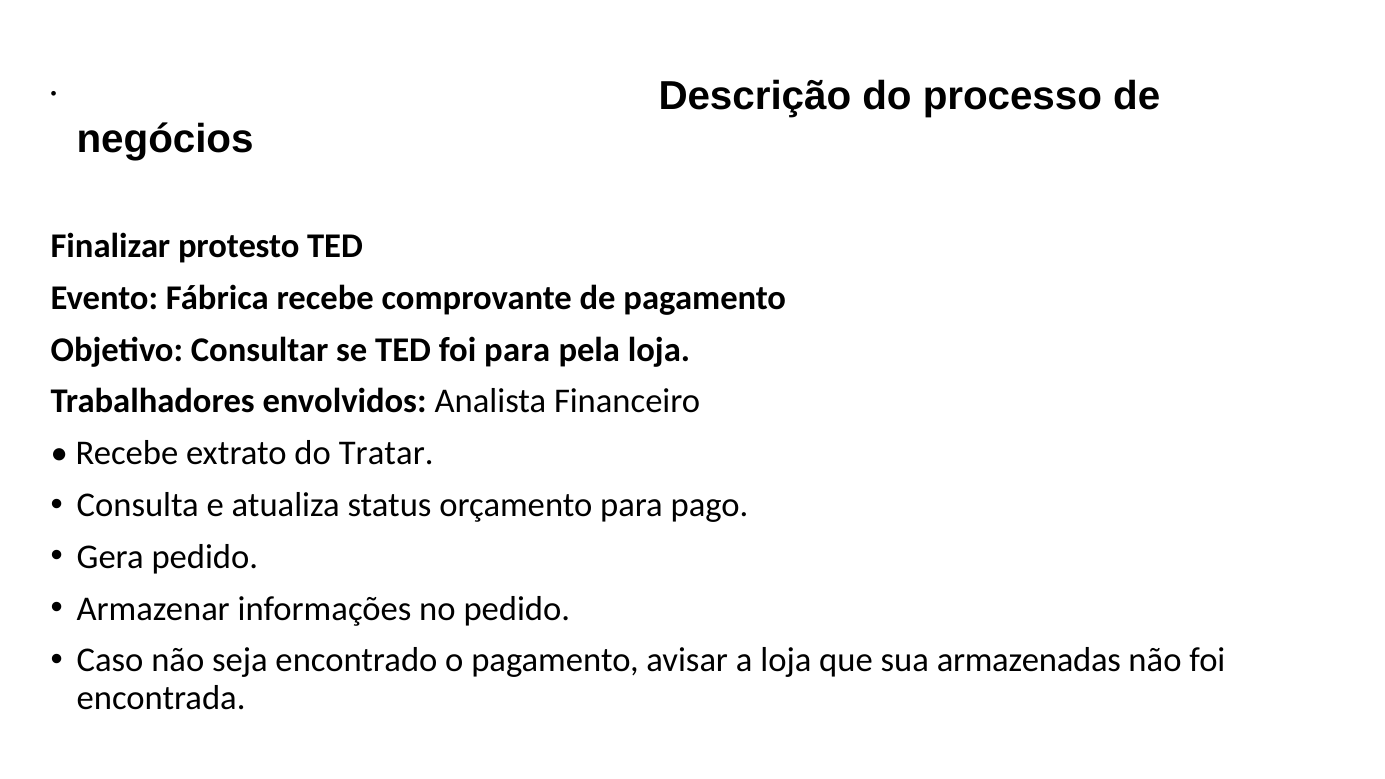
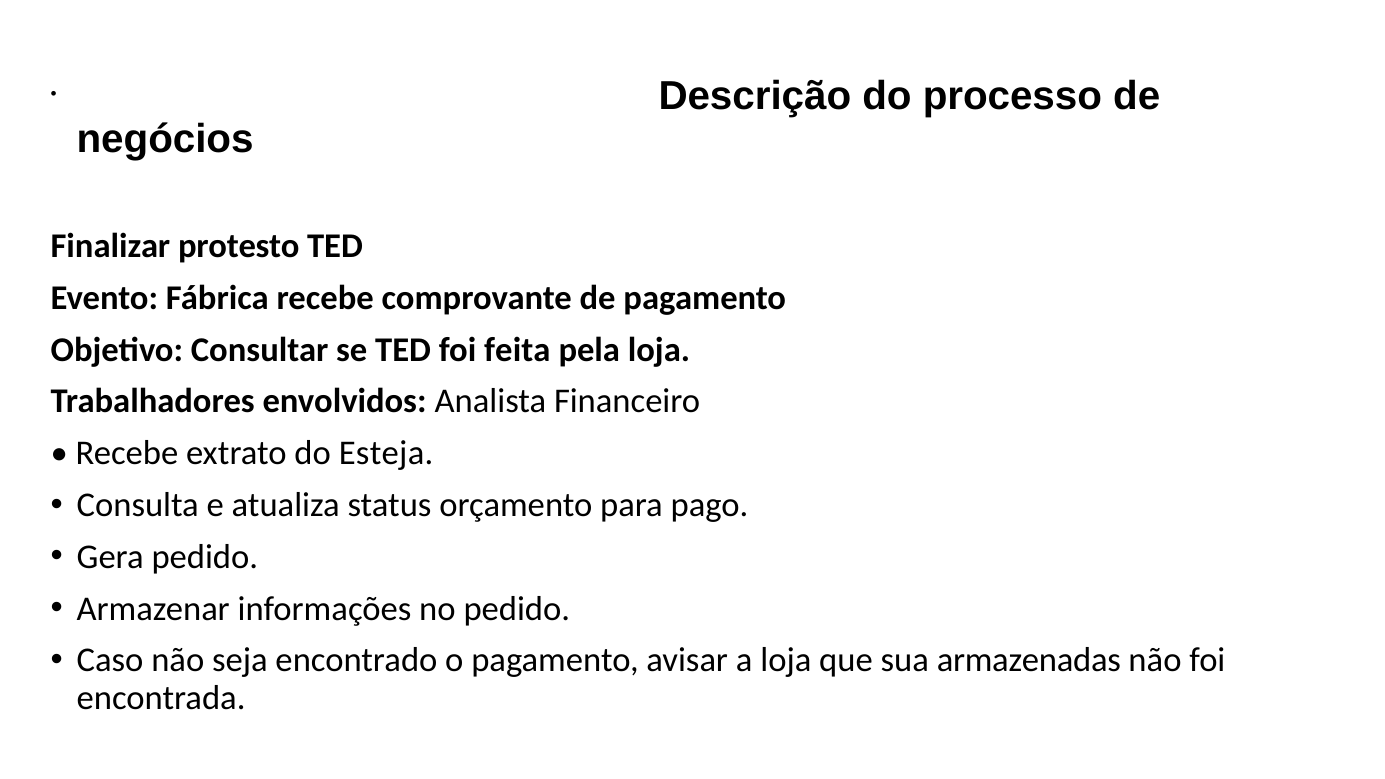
foi para: para -> feita (517, 350)
Tratar: Tratar -> Esteja (386, 453)
